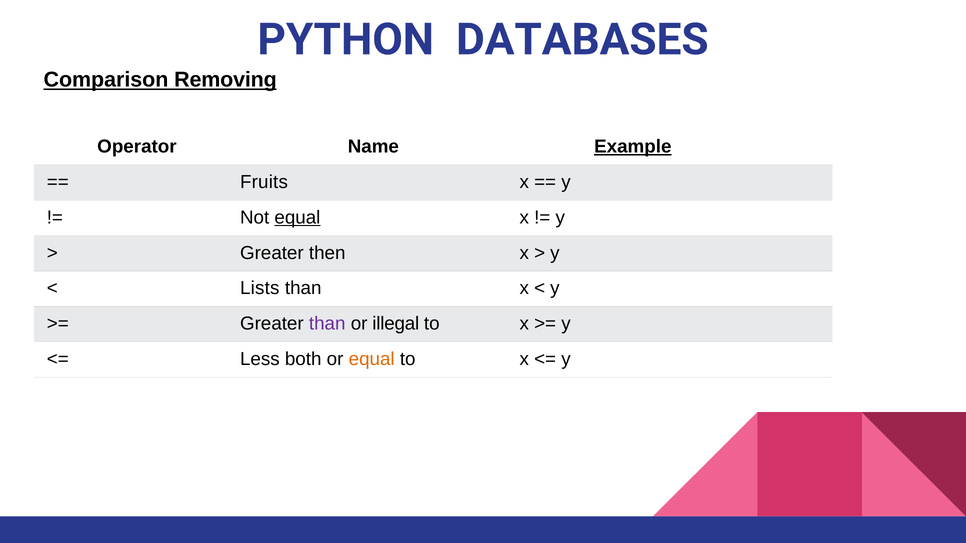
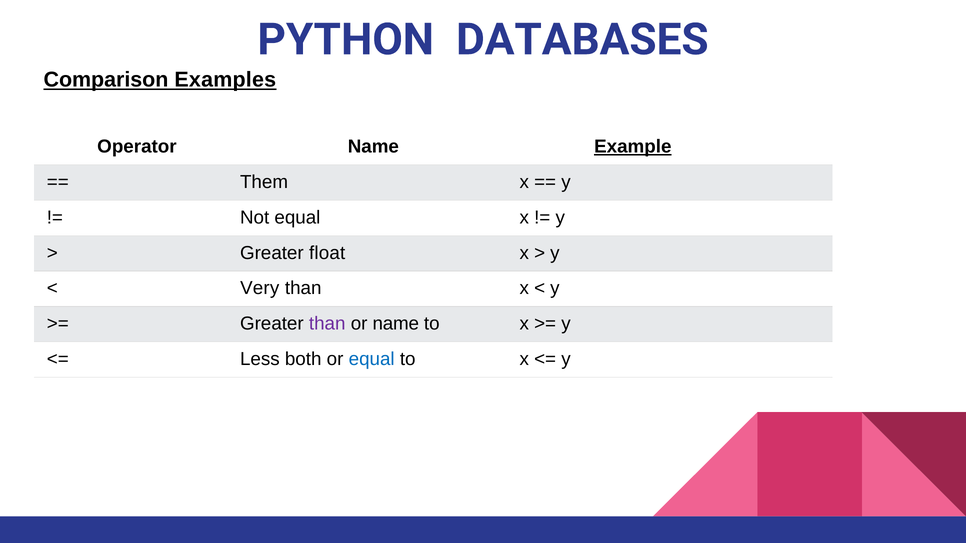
Removing: Removing -> Examples (225, 80)
Fruits: Fruits -> Them (264, 182)
equal underline: present -> none (297, 218)
then: then -> float (327, 253)
Lists: Lists -> Very (260, 289)
or illegal: illegal -> name (396, 324)
equal colour: orange -> blue (372, 359)
